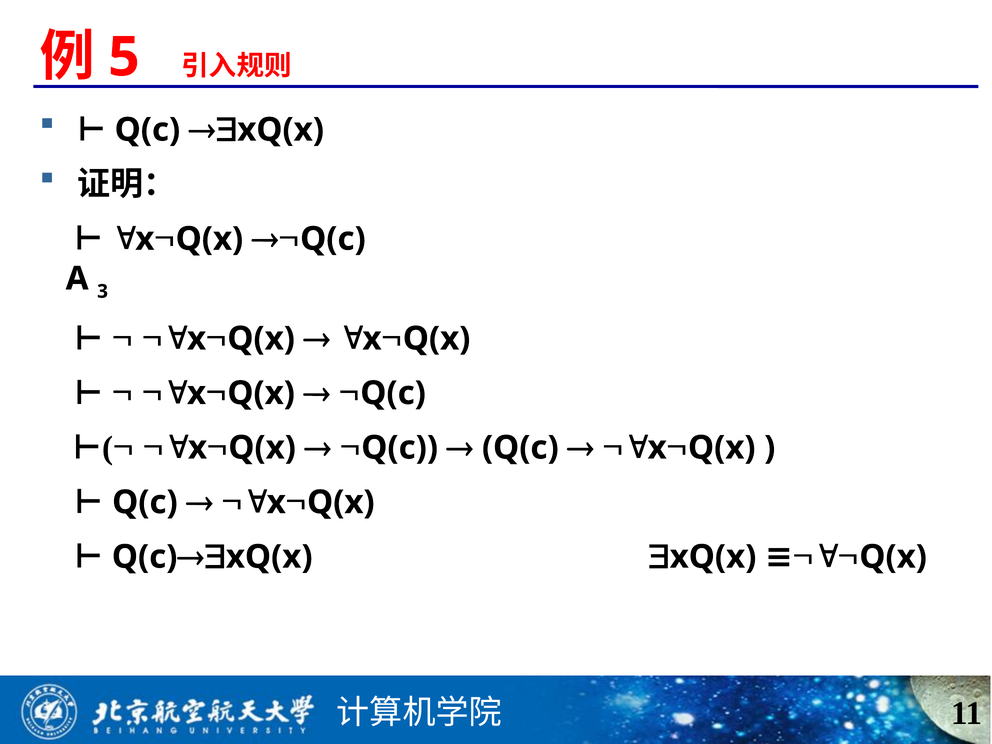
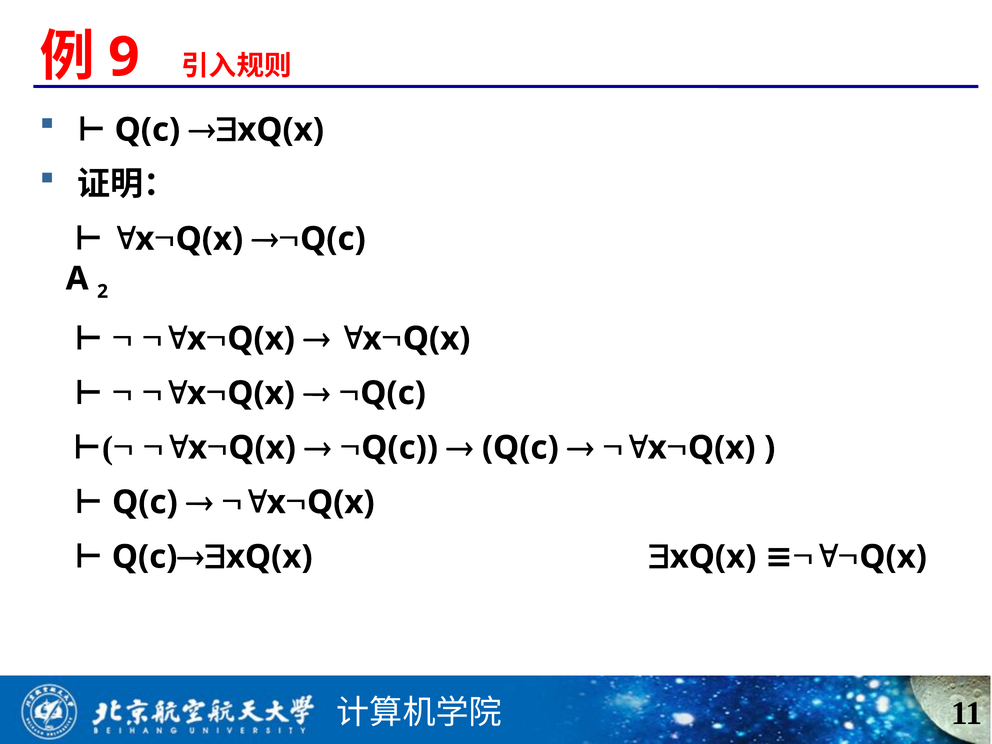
5: 5 -> 9 (124, 57)
3: 3 -> 2 (103, 291)
